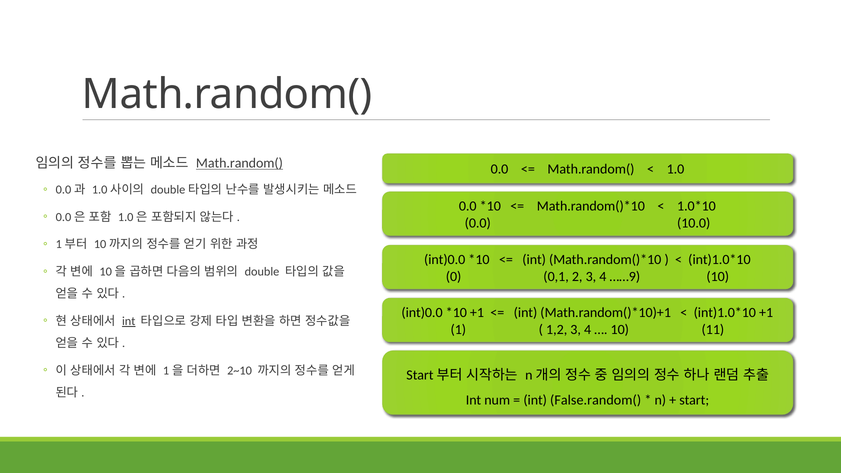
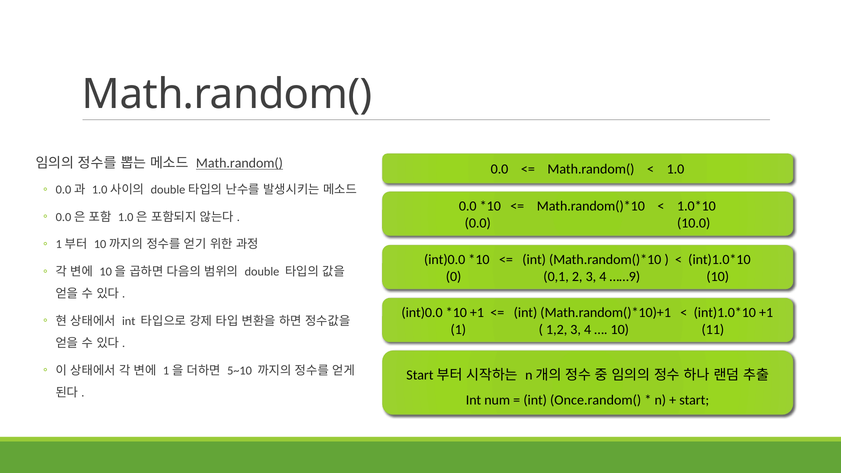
int underline: present -> none (129, 321)
2~10: 2~10 -> 5~10 (240, 371)
False.random(: False.random( -> Once.random( (596, 400)
